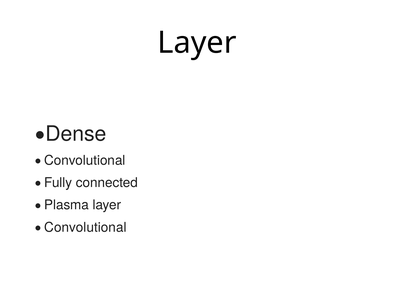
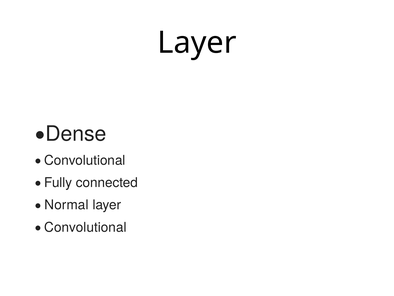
Plasma: Plasma -> Normal (66, 205)
